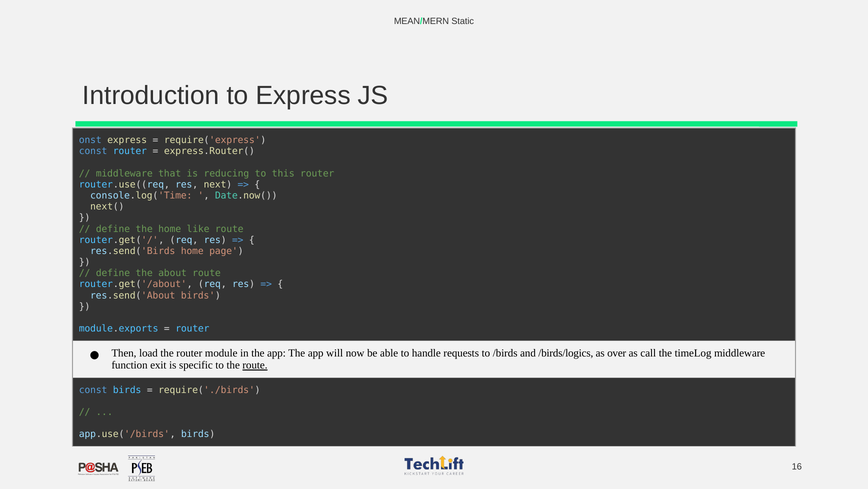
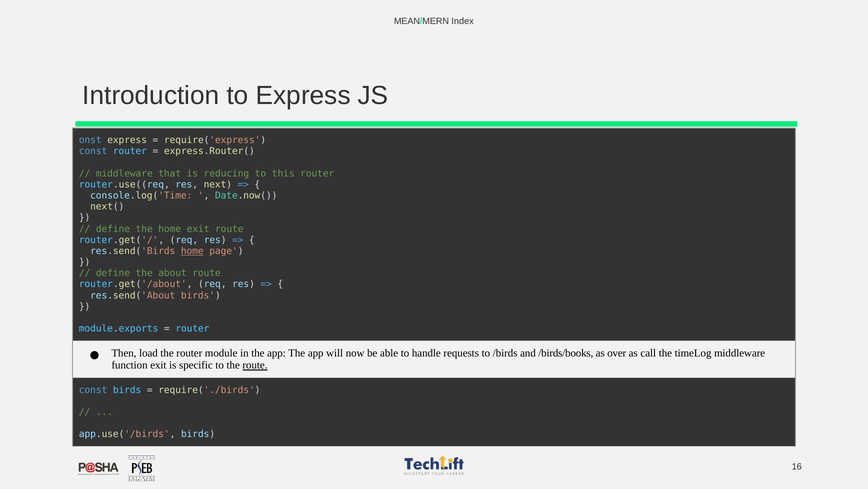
Static: Static -> Index (463, 21)
home like: like -> exit (198, 229)
home underline: none -> present (192, 251)
/birds/logics: /birds/logics -> /birds/books (566, 353)
